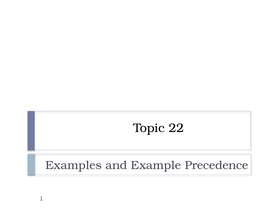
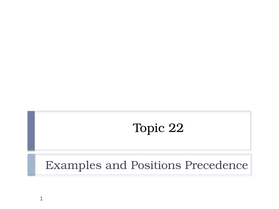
Example: Example -> Positions (156, 166)
